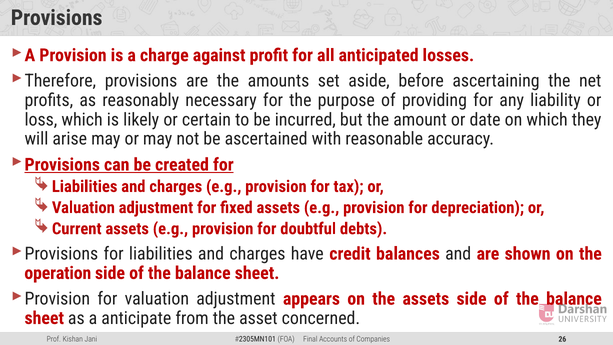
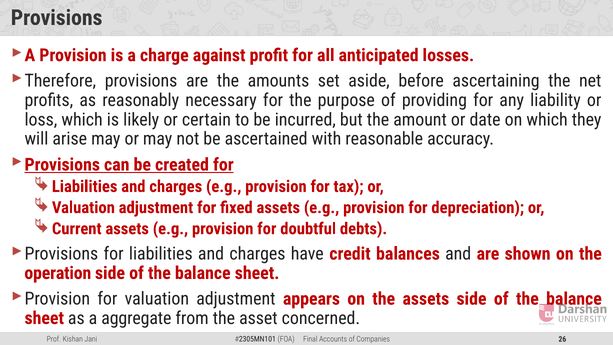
anticipate: anticipate -> aggregate (136, 318)
